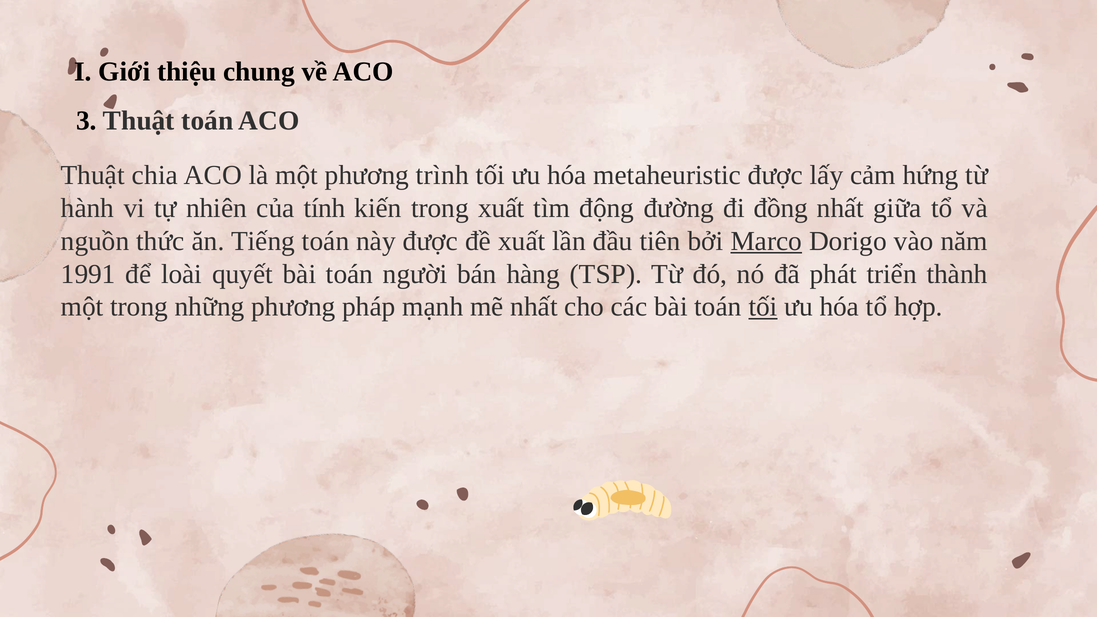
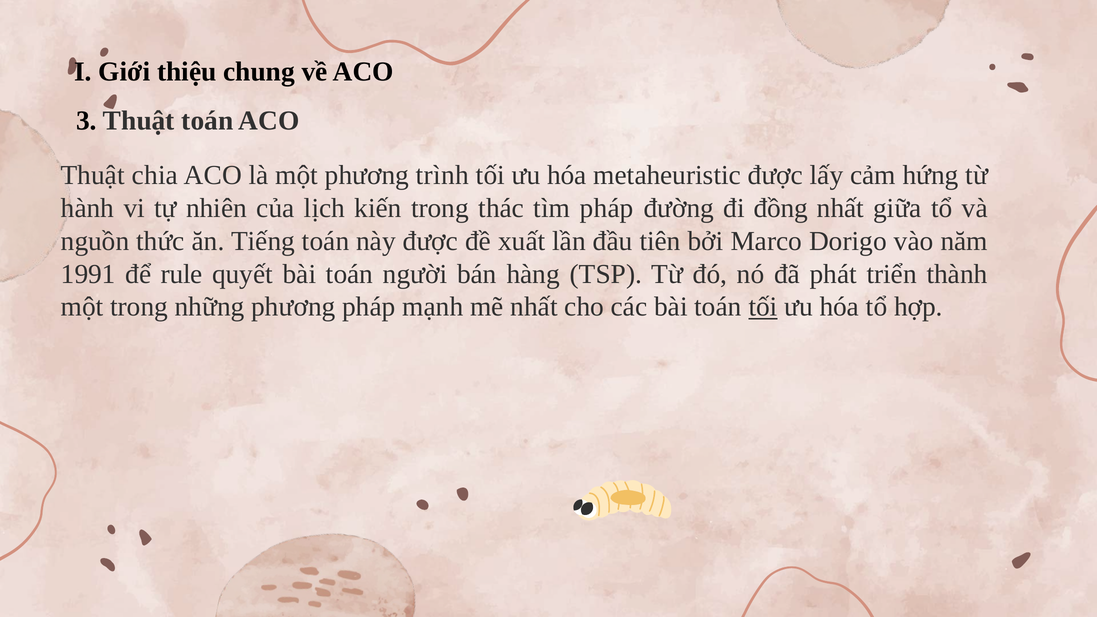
tính: tính -> lịch (325, 208)
trong xuất: xuất -> thác (501, 208)
tìm động: động -> pháp (607, 208)
Marco underline: present -> none (766, 241)
loài: loài -> rule (182, 274)
